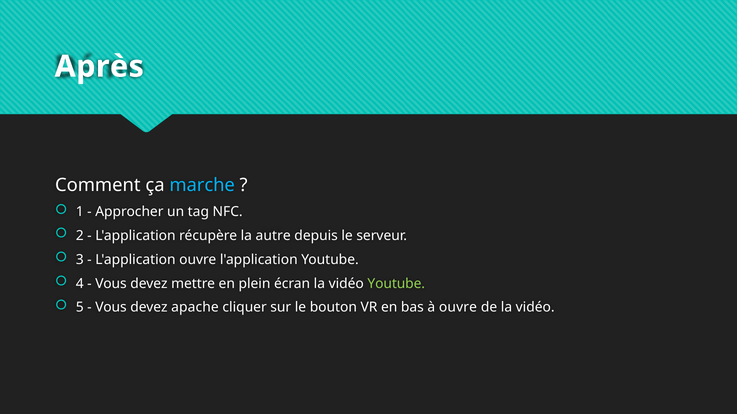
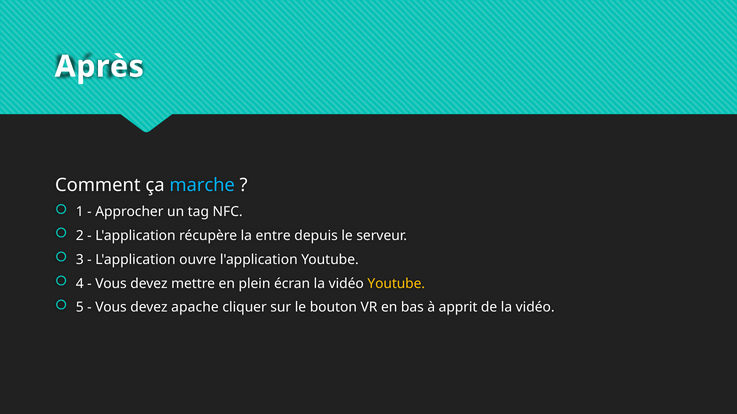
autre: autre -> entre (273, 236)
Youtube colour: light green -> yellow (396, 284)
à ouvre: ouvre -> apprit (458, 308)
